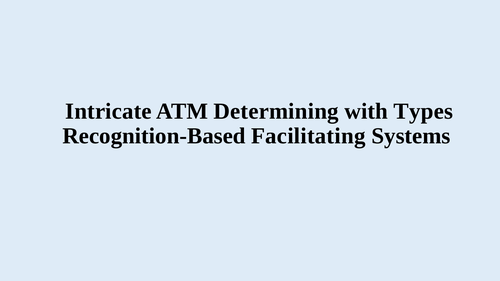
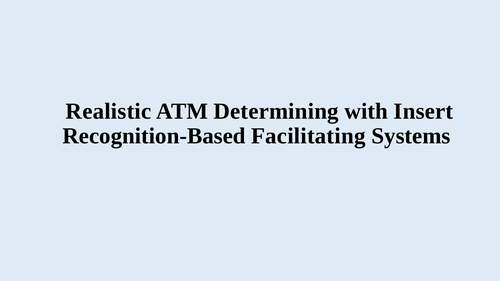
Intricate: Intricate -> Realistic (108, 111)
Types: Types -> Insert (423, 111)
